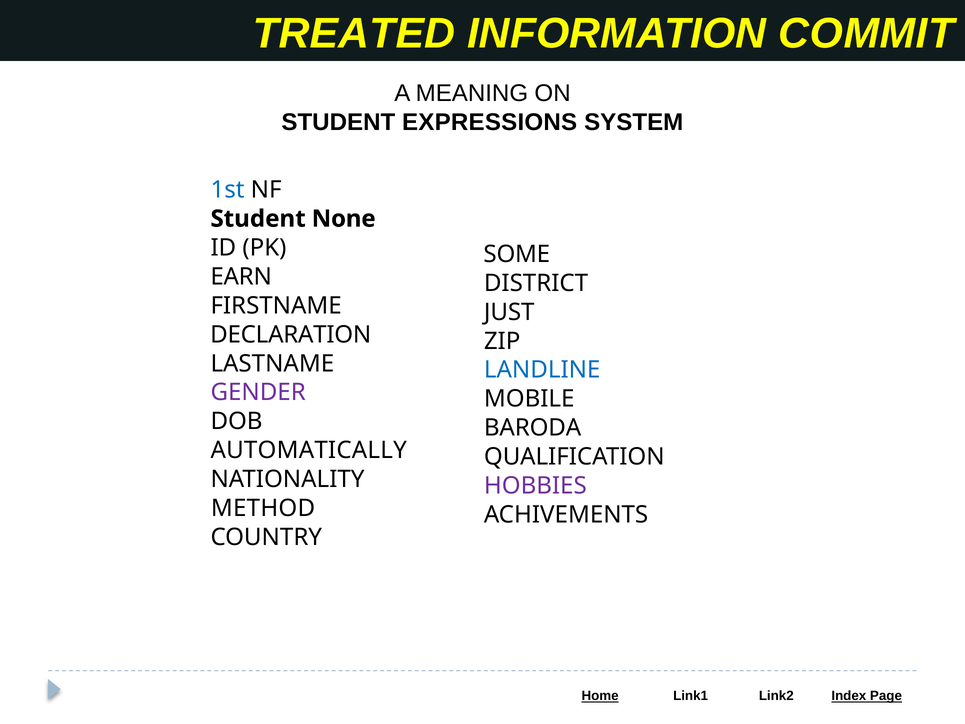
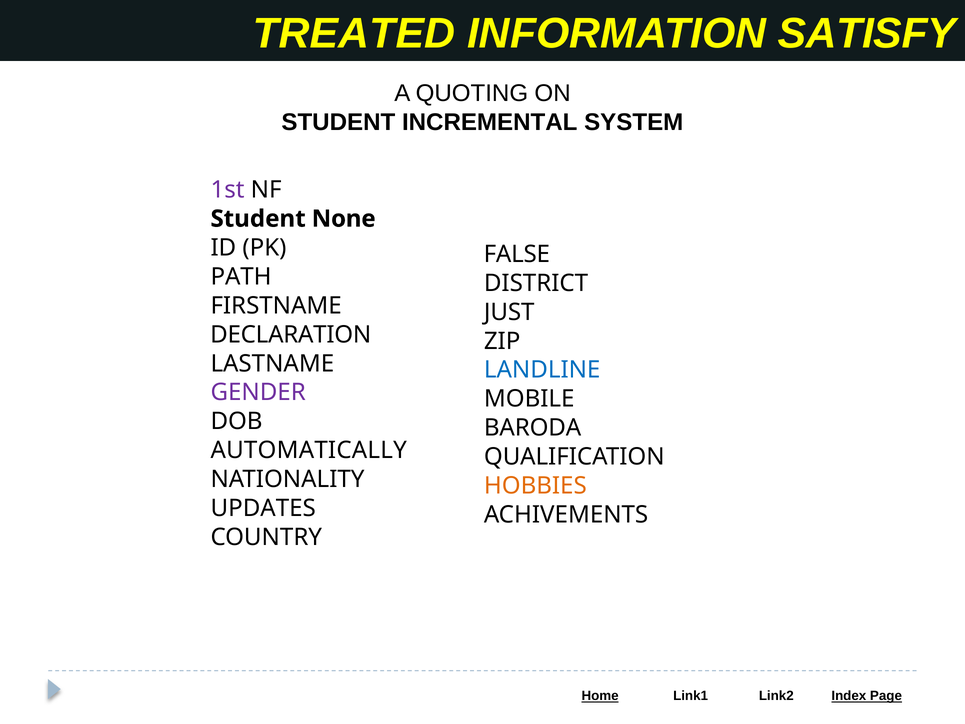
COMMIT: COMMIT -> SATISFY (867, 33)
MEANING: MEANING -> QUOTING (472, 93)
EXPRESSIONS: EXPRESSIONS -> INCREMENTAL (490, 122)
1st colour: blue -> purple (228, 190)
SOME: SOME -> FALSE (517, 254)
EARN: EARN -> PATH (241, 277)
HOBBIES colour: purple -> orange (535, 486)
METHOD: METHOD -> UPDATES (263, 508)
